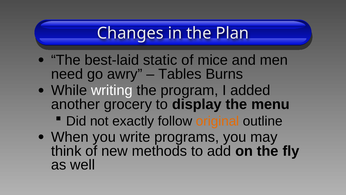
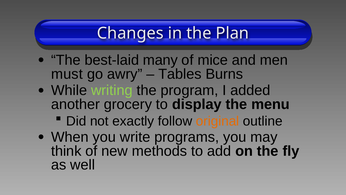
static: static -> many (160, 60)
need: need -> must (67, 74)
writing colour: white -> light green (112, 90)
